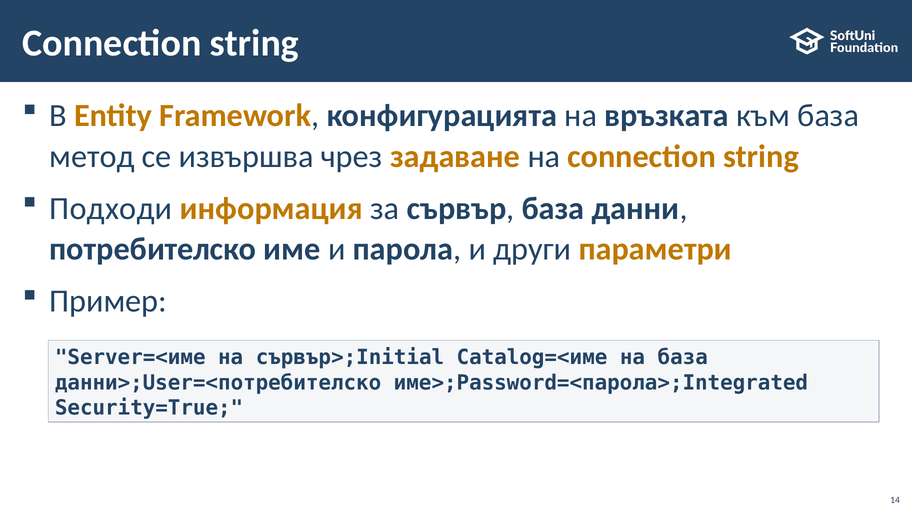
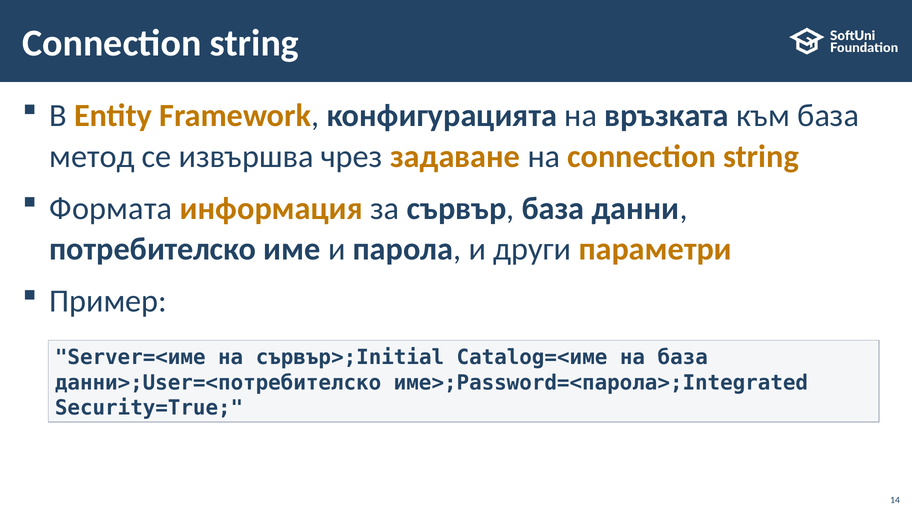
Подходи: Подходи -> Формата (111, 208)
